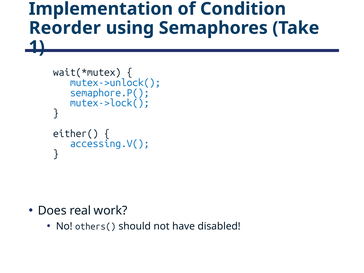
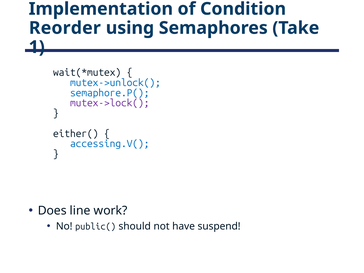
mutex->lock( colour: blue -> purple (110, 103)
real: real -> line (80, 211)
others(: others( -> public( (96, 227)
disabled: disabled -> suspend (219, 226)
